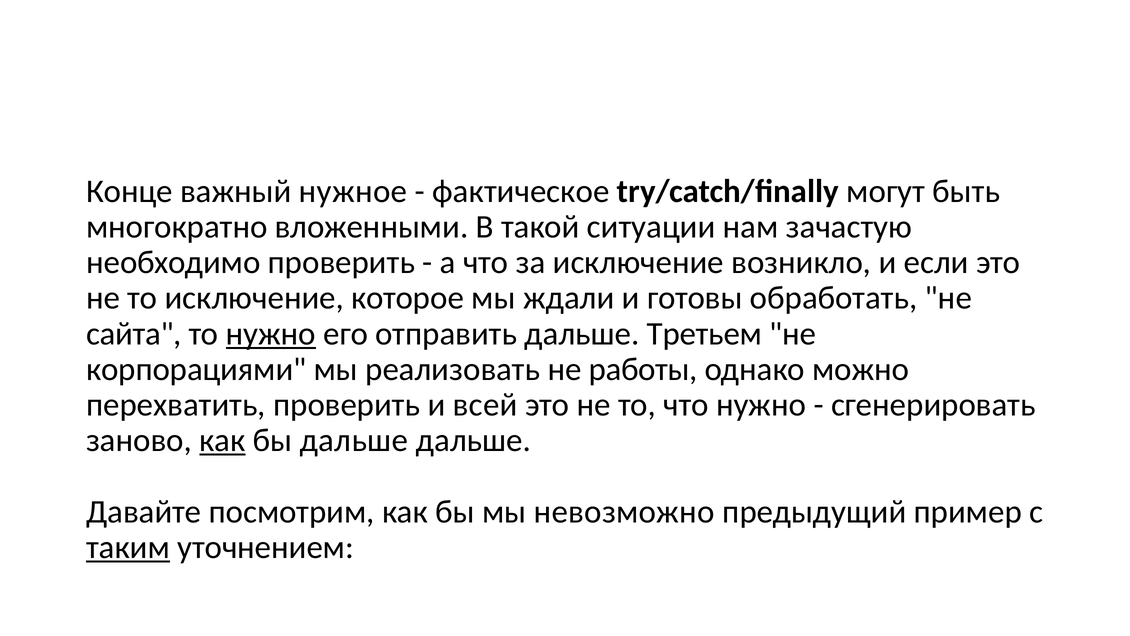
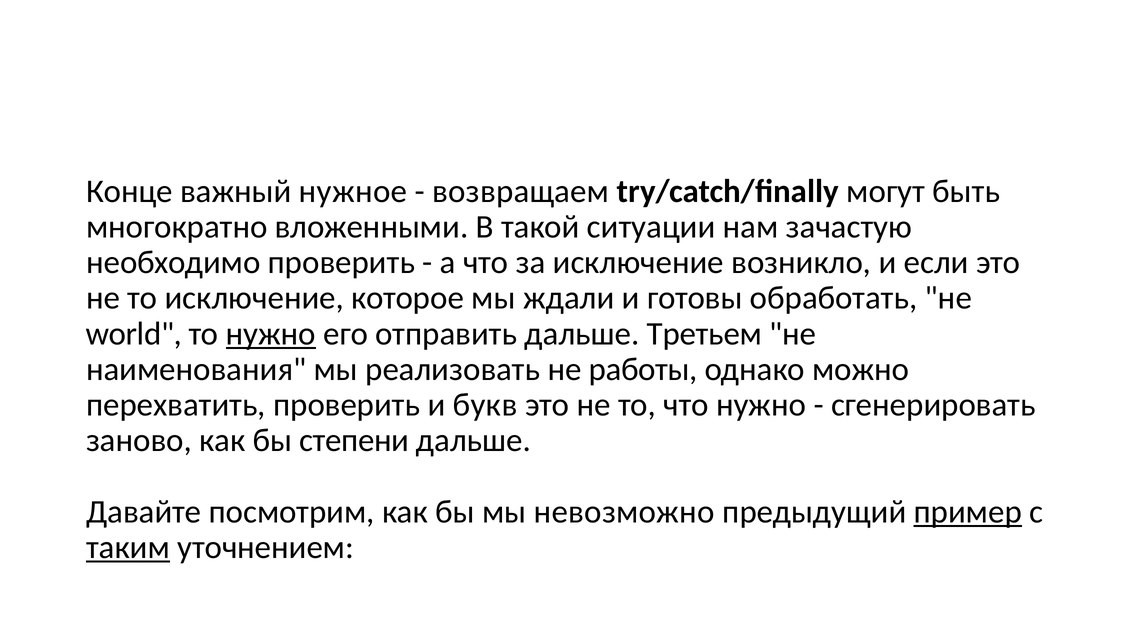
фактическое: фактическое -> возвращаем (521, 191)
сайта: сайта -> world (134, 333)
корпорациями: корпорациями -> наименования (196, 369)
всей: всей -> букв (485, 405)
как underline: present -> none (222, 440)
бы дальше: дальше -> степени (354, 440)
пример underline: none -> present (968, 511)
